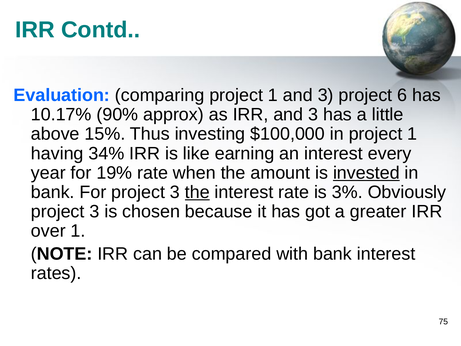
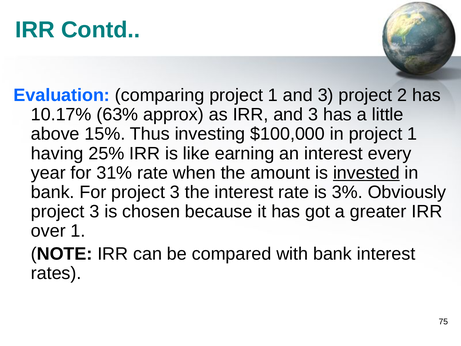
6: 6 -> 2 (402, 95)
90%: 90% -> 63% (117, 115)
34%: 34% -> 25% (106, 153)
19%: 19% -> 31% (114, 173)
the underline: present -> none (197, 192)
